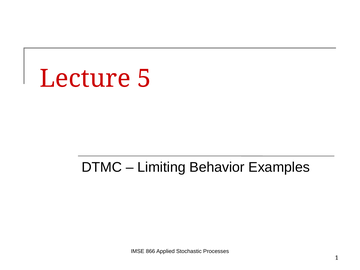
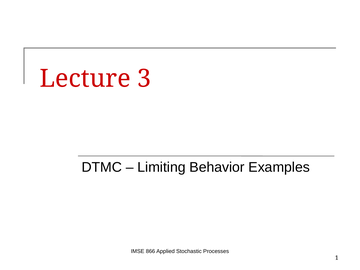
5: 5 -> 3 (144, 79)
